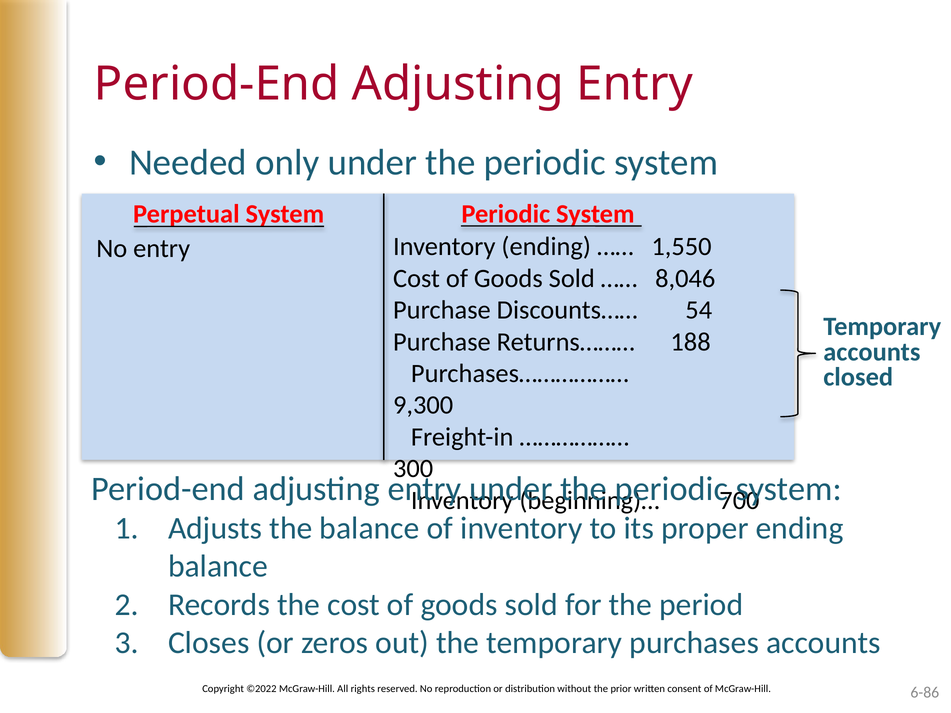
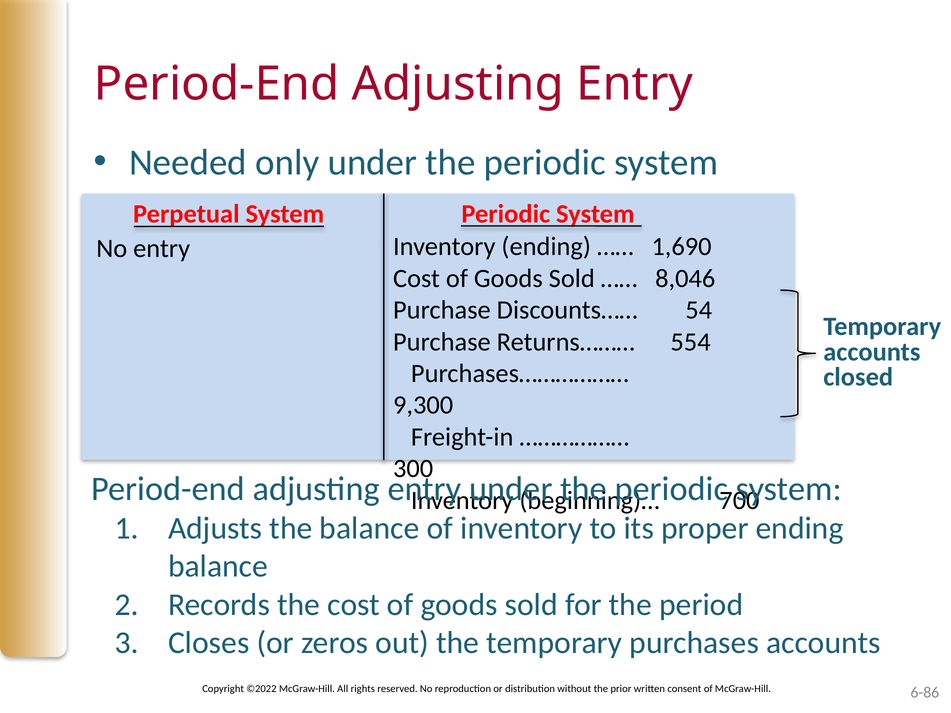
1,550: 1,550 -> 1,690 (682, 247)
188: 188 -> 554 (691, 342)
